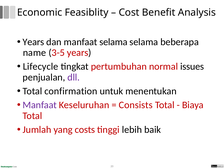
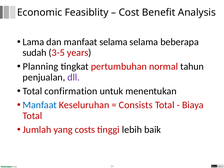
Years: Years -> Lama (33, 42)
name: name -> sudah (35, 53)
Lifecycle: Lifecycle -> Planning (41, 67)
issues: issues -> tahun (192, 67)
Manfaat colour: purple -> blue (40, 105)
